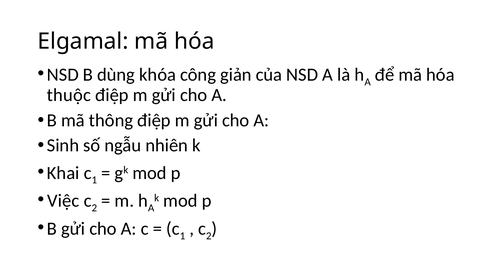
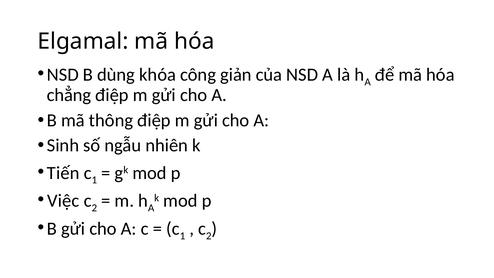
thuộc: thuộc -> chẳng (69, 95)
Khai: Khai -> Tiến (63, 173)
